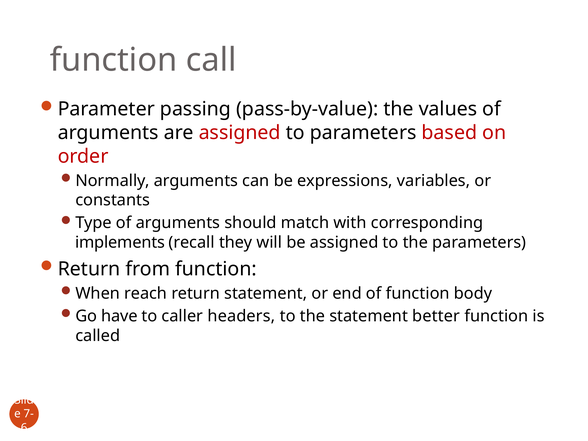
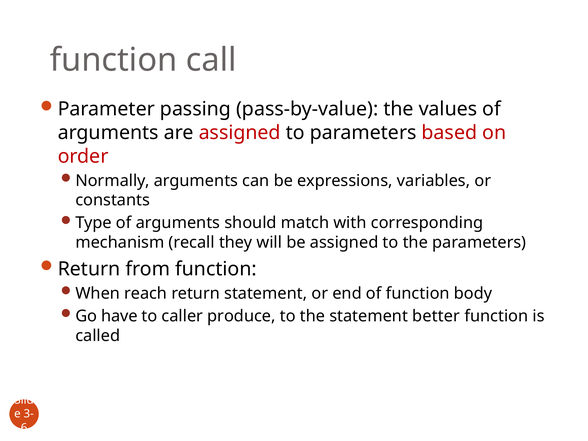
implements: implements -> mechanism (120, 242)
headers: headers -> produce (241, 316)
7-: 7- -> 3- (29, 414)
